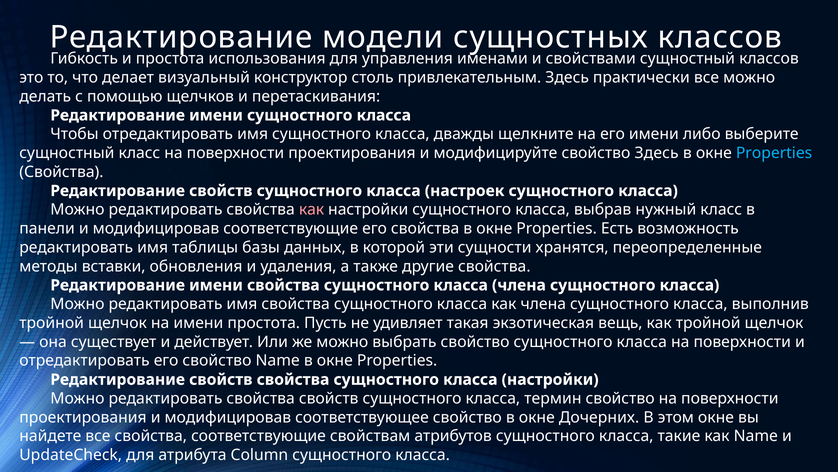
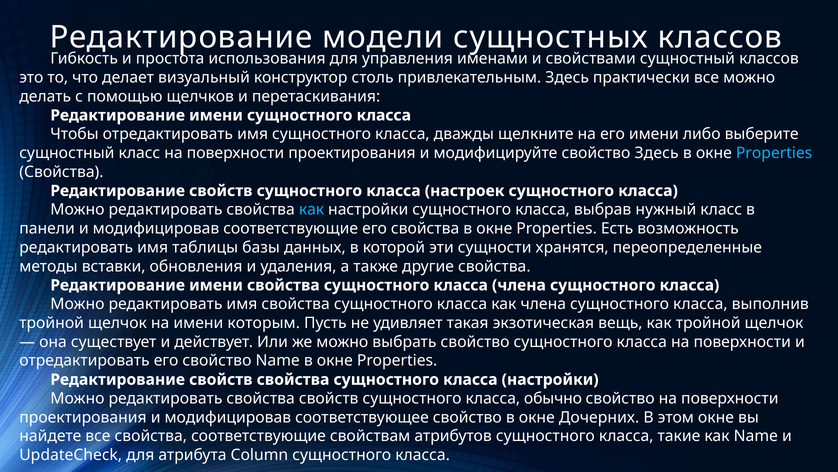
как colour: pink -> light blue (312, 209)
имени простота: простота -> которым (264, 323)
термин: термин -> обычно (553, 398)
